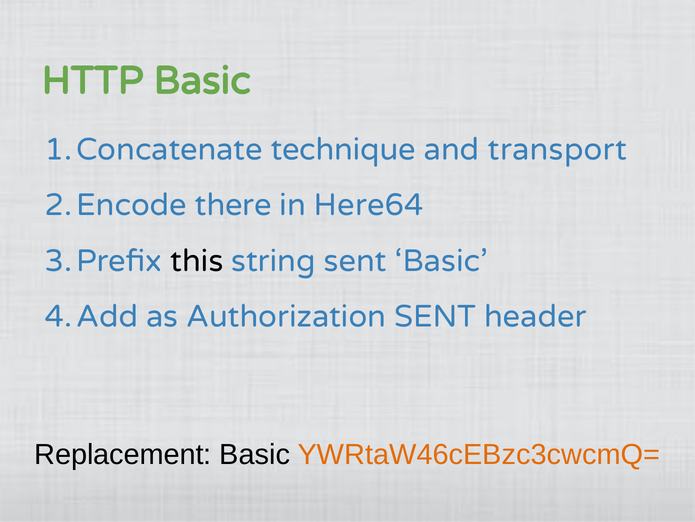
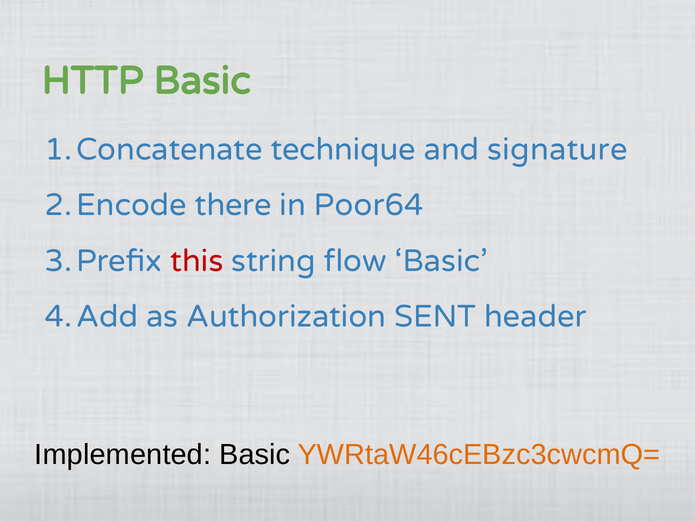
transport: transport -> signature (557, 149)
Here64: Here64 -> Poor64 (369, 205)
this colour: black -> red (197, 260)
string sent: sent -> flow (355, 260)
Replacement: Replacement -> Implemented (123, 454)
